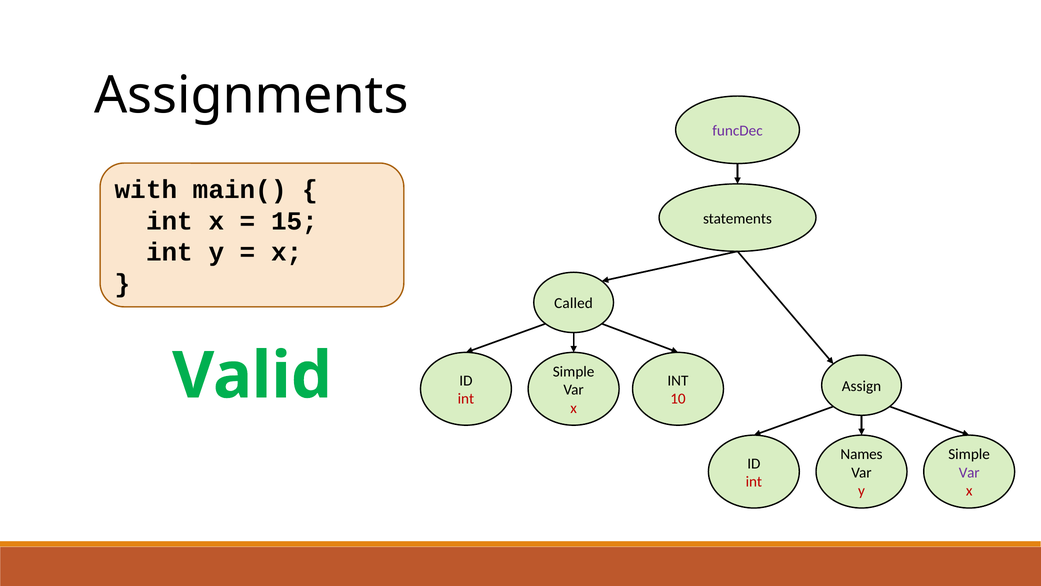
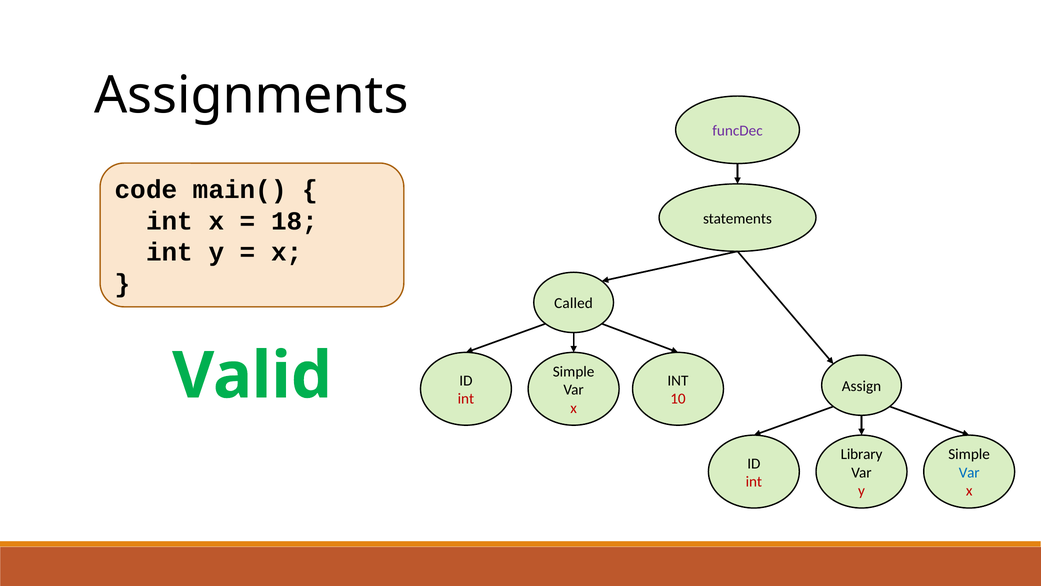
with: with -> code (146, 190)
15: 15 -> 18 (294, 221)
Names: Names -> Library (862, 454)
Var colour: purple -> blue (969, 472)
